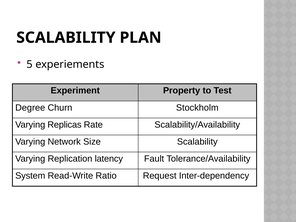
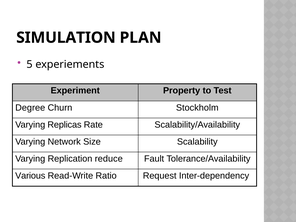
SCALABILITY: SCALABILITY -> SIMULATION (66, 38)
latency: latency -> reduce (109, 159)
System: System -> Various (30, 176)
